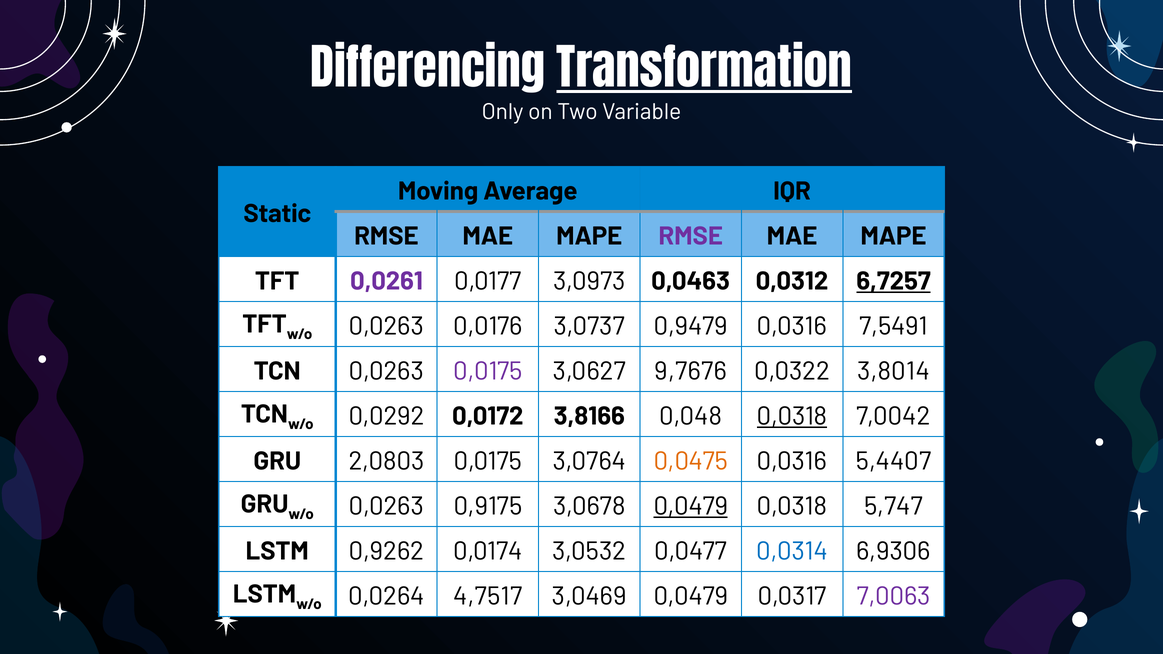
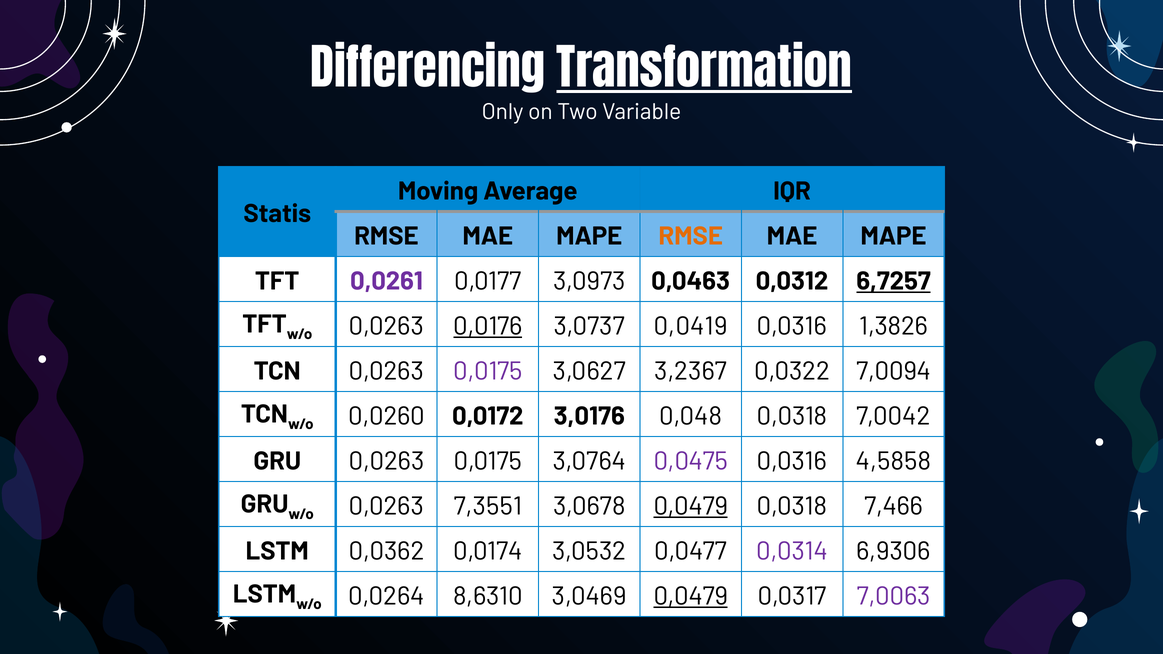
Static: Static -> Statis (277, 214)
RMSE colour: purple -> orange (691, 236)
0,0176 underline: none -> present (488, 326)
0,9479: 0,9479 -> 0,0419 (691, 326)
7,5491: 7,5491 -> 1,3826 (894, 326)
9,7676: 9,7676 -> 3,2367 (691, 371)
3,8014: 3,8014 -> 7,0094 (894, 371)
0,0292: 0,0292 -> 0,0260 (387, 416)
3,8166: 3,8166 -> 3,0176 (589, 416)
0,0318 underline: present -> none (792, 416)
GRU 2,0803: 2,0803 -> 0,0263 (386, 461)
0,0475 colour: orange -> purple (691, 461)
5,4407: 5,4407 -> 4,5858 (893, 461)
0,9175: 0,9175 -> 7,3551 (488, 506)
5,747: 5,747 -> 7,466 (894, 506)
0,9262: 0,9262 -> 0,0362 (386, 551)
0,0314 colour: blue -> purple (792, 551)
4,7517: 4,7517 -> 8,6310 (488, 596)
0,0479 underline: none -> present (691, 596)
